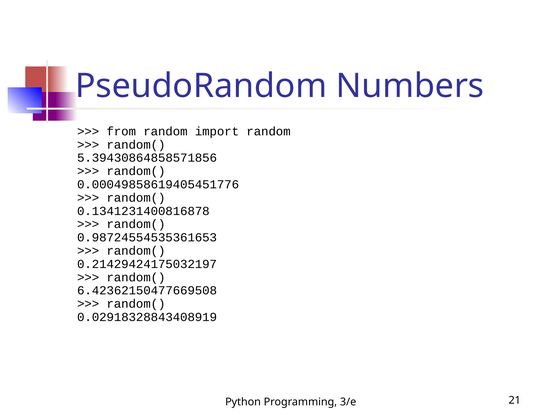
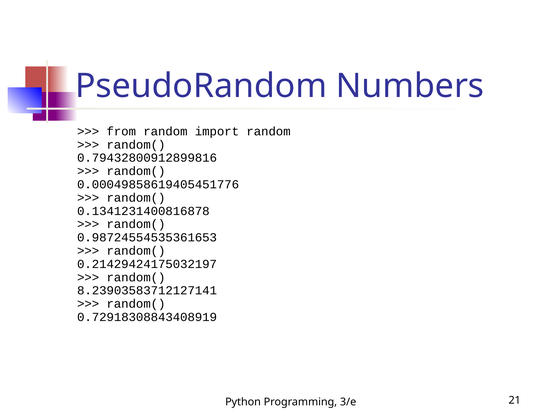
5.39430864858571856: 5.39430864858571856 -> 0.79432800912899816 (147, 158)
6.42362150477669508: 6.42362150477669508 -> 8.23903583712127141 (147, 291)
0.02918328843408919: 0.02918328843408919 -> 0.72918308843408919 (147, 318)
